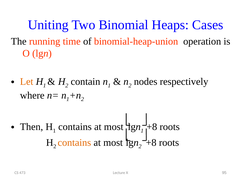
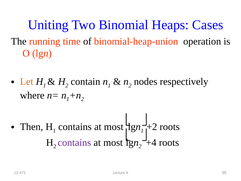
+8: +8 -> +2 (152, 127)
contains colour: orange -> purple (74, 142)
+8: +8 -> +4 (151, 142)
